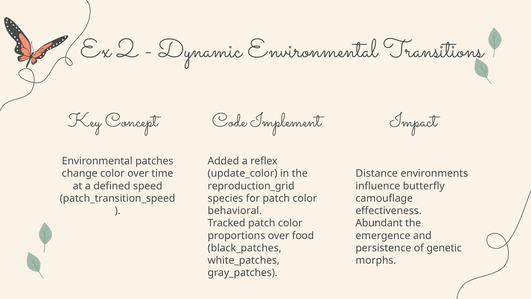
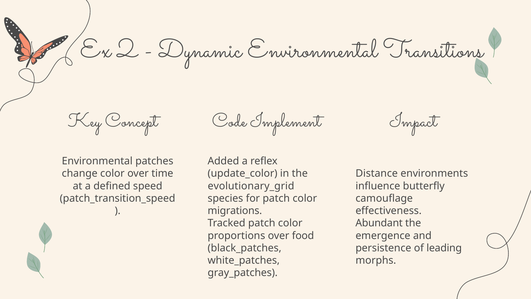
reproduction_grid: reproduction_grid -> evolutionary_grid (251, 186)
behavioral: behavioral -> migrations (235, 211)
genetic: genetic -> leading (444, 248)
